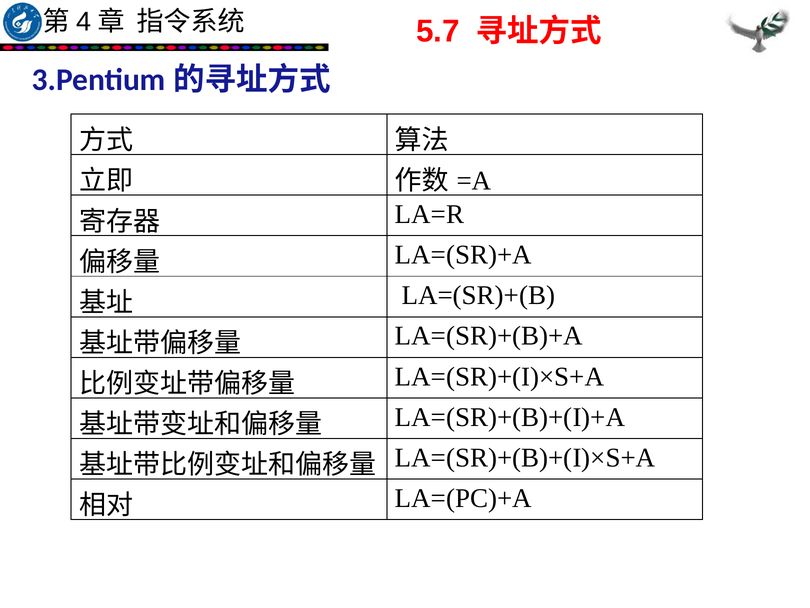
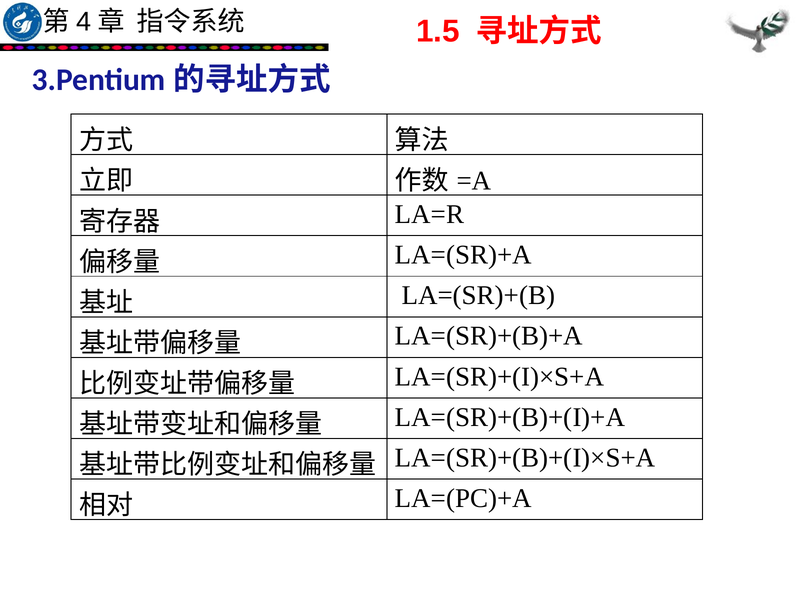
5.7: 5.7 -> 1.5 (438, 31)
